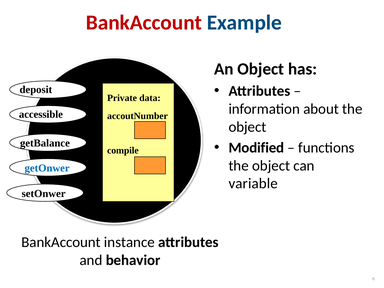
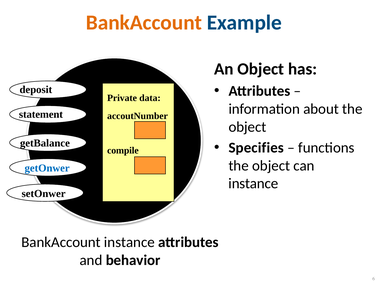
BankAccount colour: red -> orange (144, 23)
accessible: accessible -> statement (41, 114)
Modified: Modified -> Specifies (256, 148)
variable: variable -> instance (253, 183)
